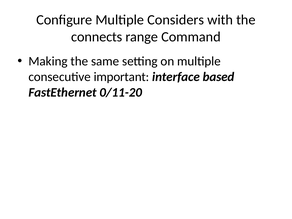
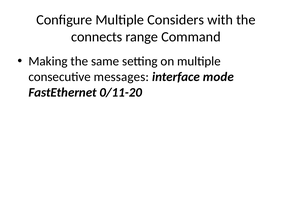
important: important -> messages (121, 77)
based: based -> mode (218, 77)
